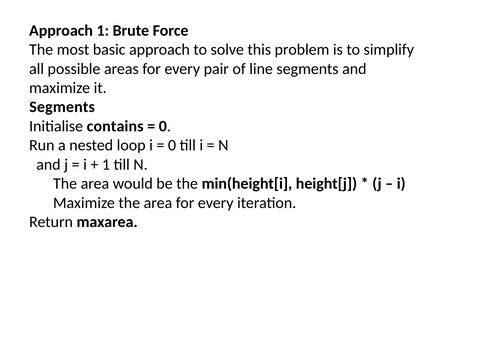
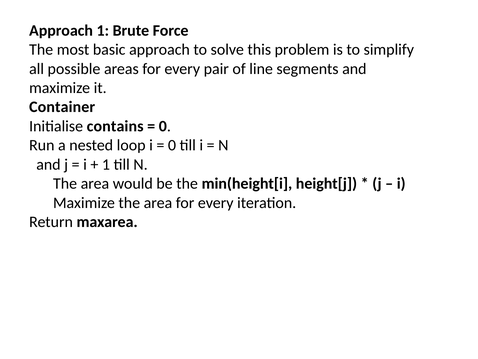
Segments: Segments -> Container (62, 107)
